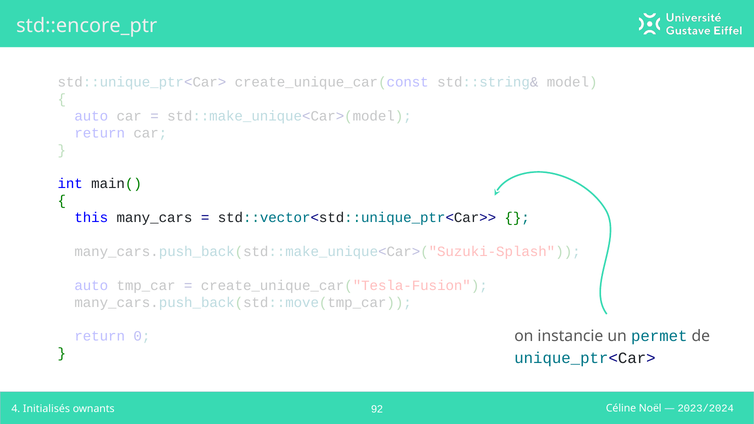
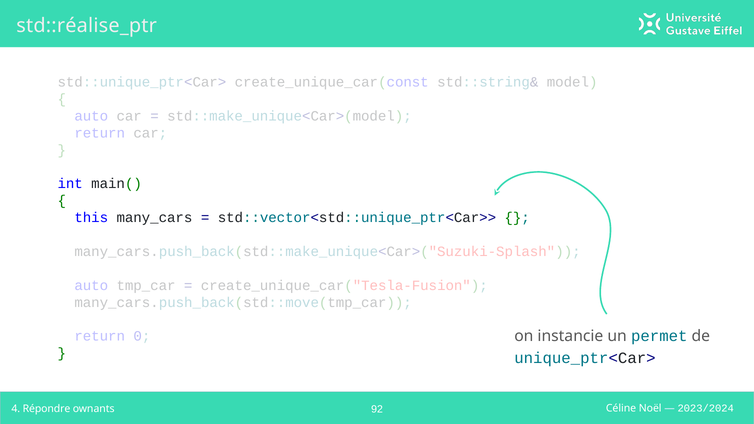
std::encore_ptr: std::encore_ptr -> std::réalise_ptr (87, 26)
Initialisés: Initialisés -> Répondre (47, 409)
